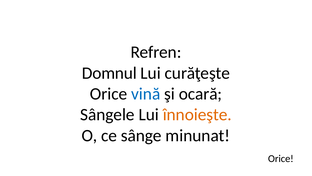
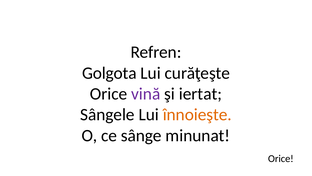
Domnul: Domnul -> Golgota (109, 73)
vină colour: blue -> purple (146, 94)
ocară: ocară -> iertat (200, 94)
